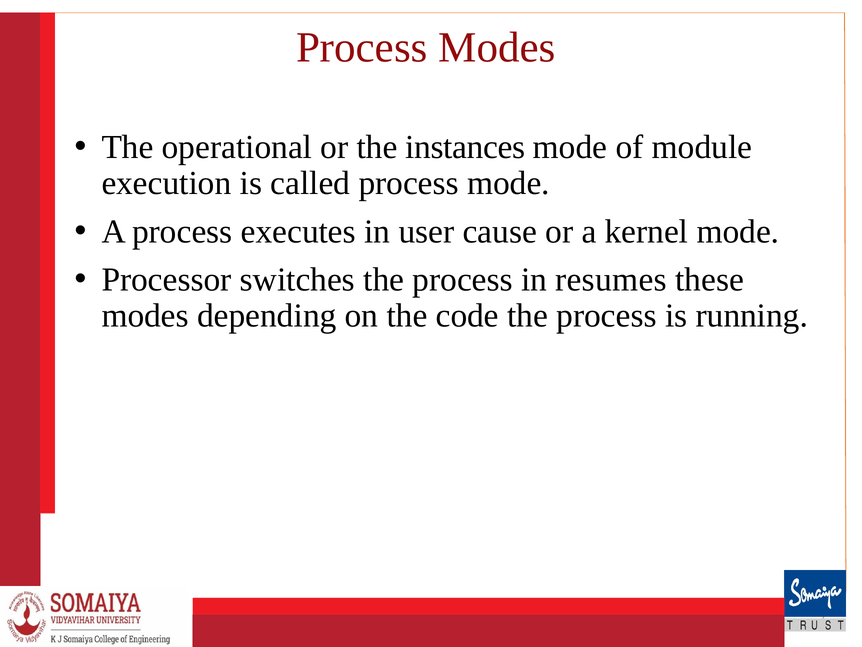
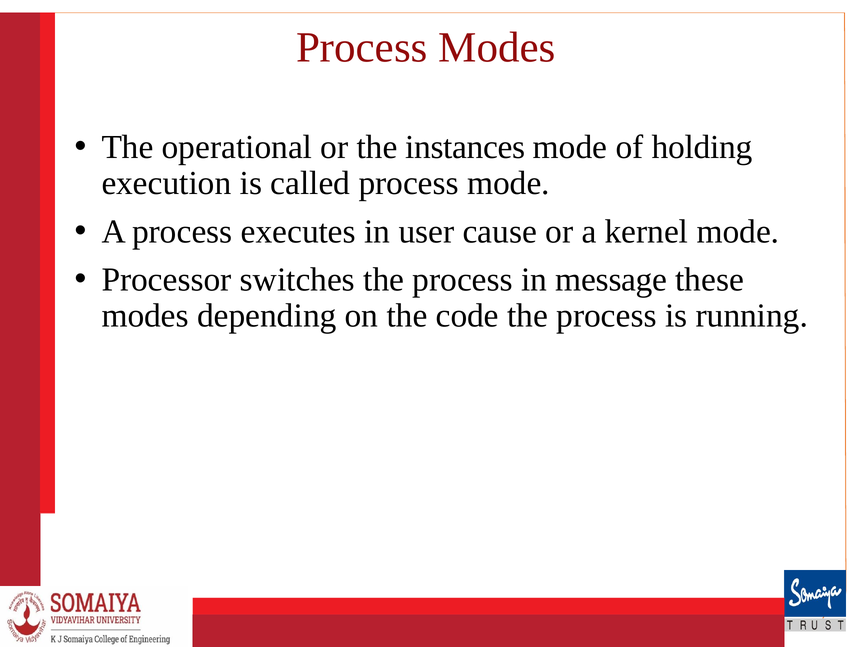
module: module -> holding (702, 147)
resumes: resumes -> message (611, 279)
